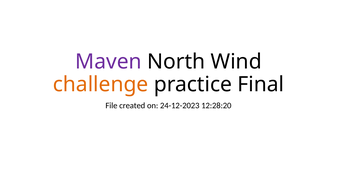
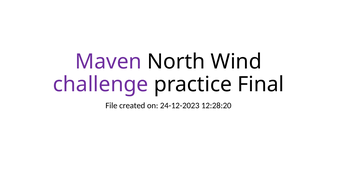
challenge colour: orange -> purple (101, 84)
